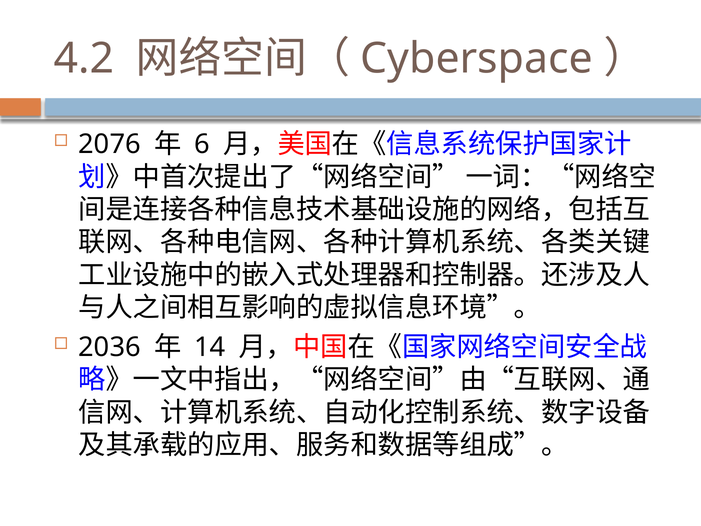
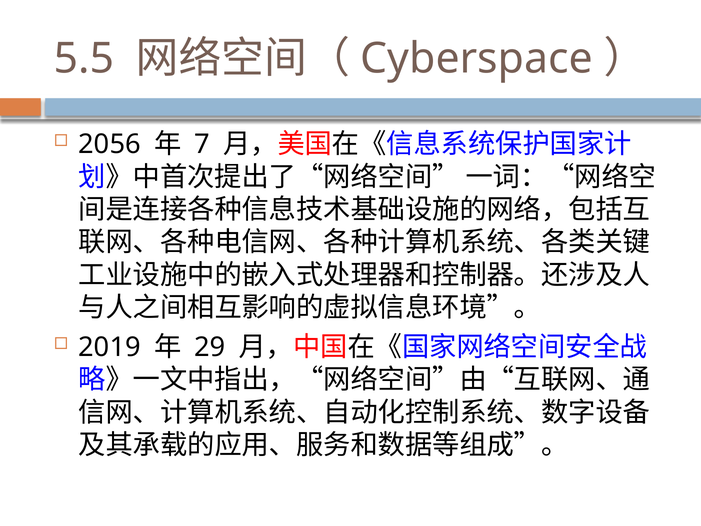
4.2: 4.2 -> 5.5 (84, 58)
2076: 2076 -> 2056 (110, 144)
6: 6 -> 7 (202, 144)
2036: 2036 -> 2019 (110, 347)
14: 14 -> 29 (210, 347)
